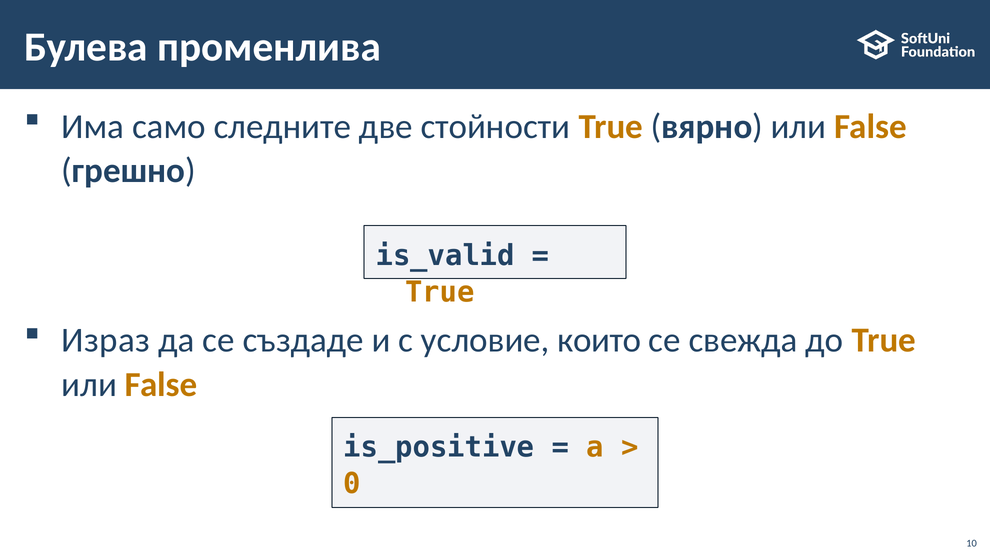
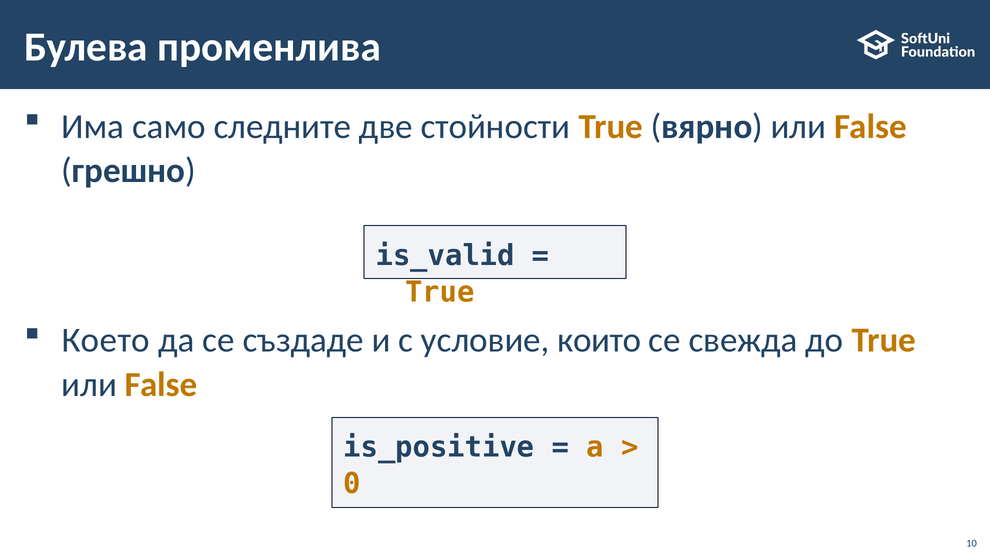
Израз: Израз -> Което (106, 340)
